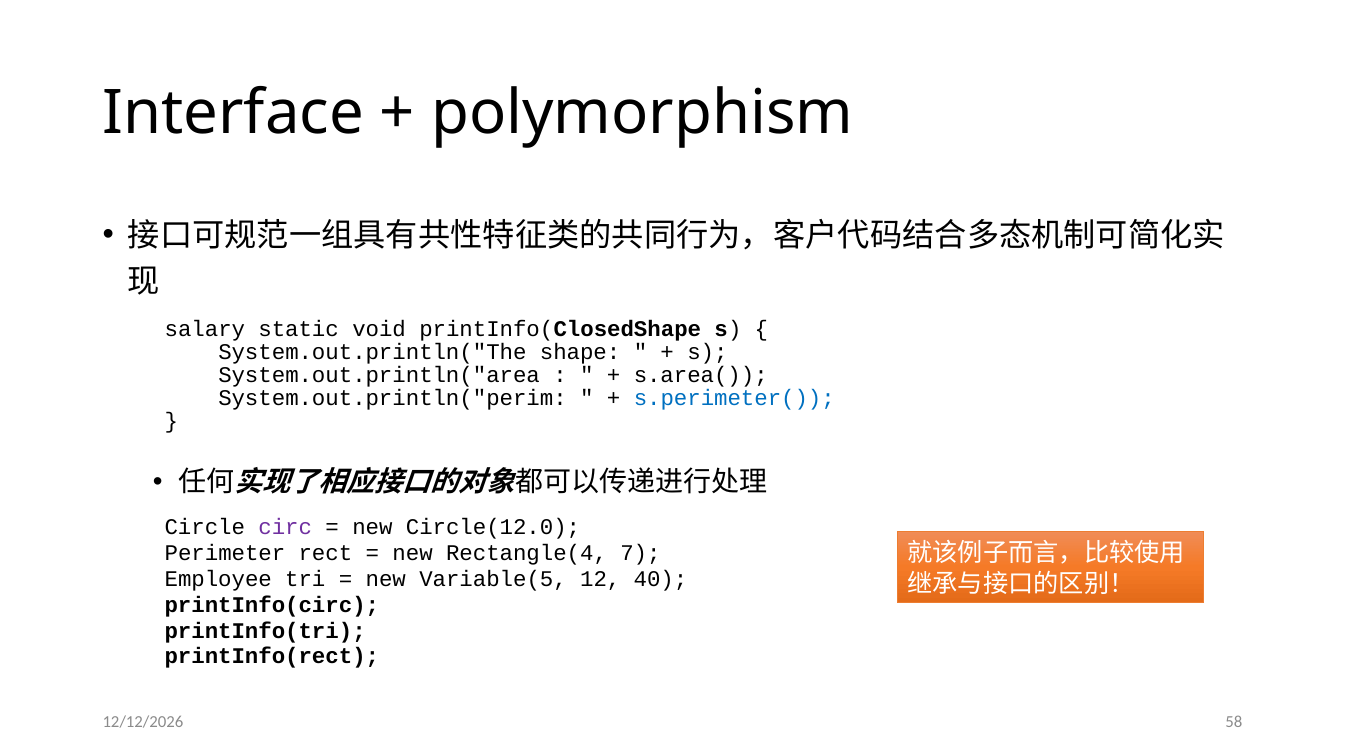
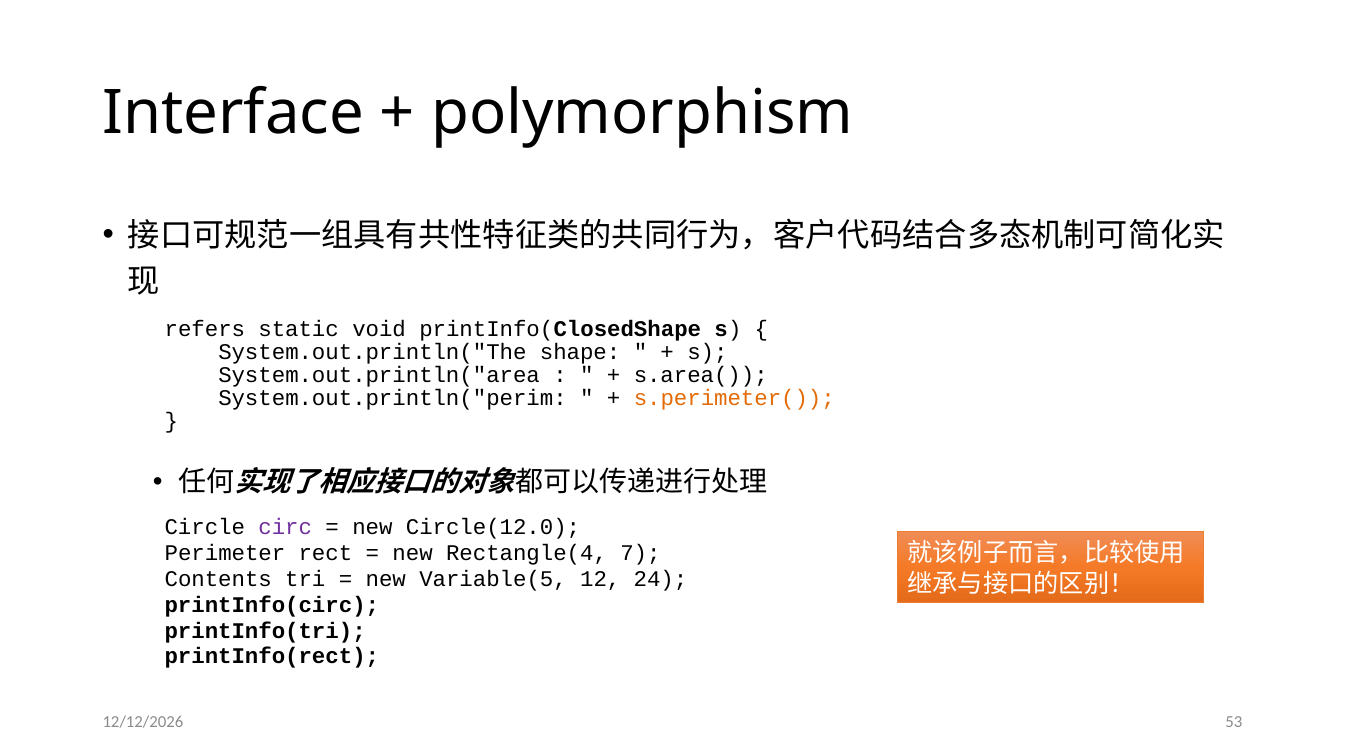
salary: salary -> refers (205, 329)
s.perimeter( colour: blue -> orange (734, 399)
Employee: Employee -> Contents (218, 579)
40: 40 -> 24 (661, 579)
58: 58 -> 53 (1234, 722)
